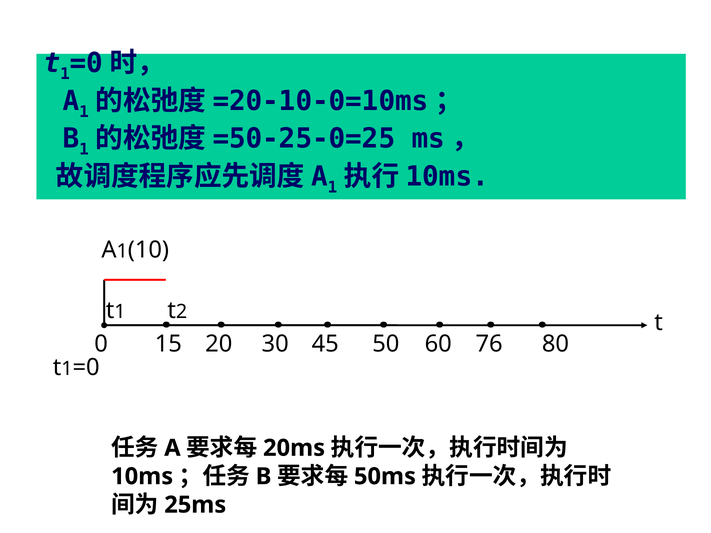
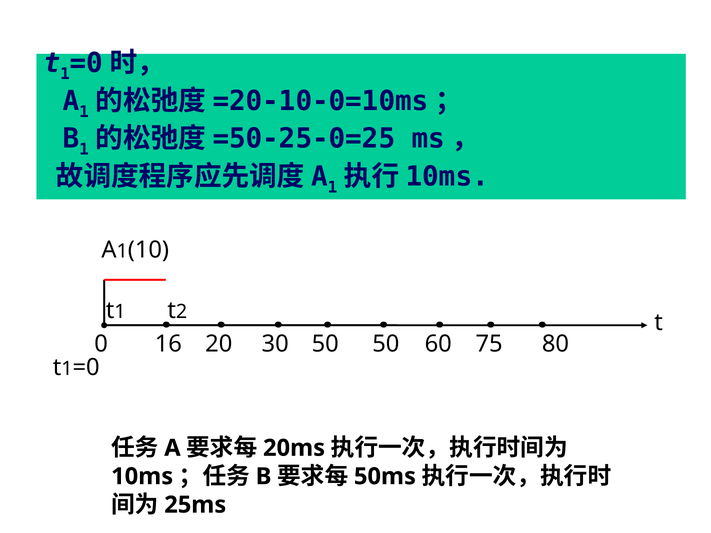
15: 15 -> 16 (168, 344)
30 45: 45 -> 50 (325, 344)
76: 76 -> 75 (489, 344)
